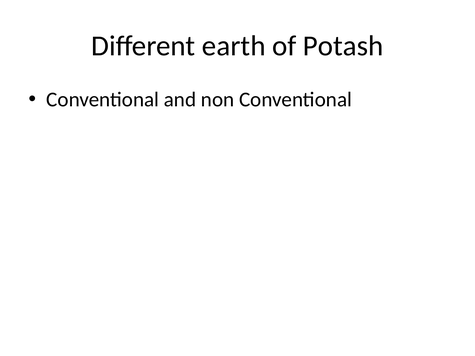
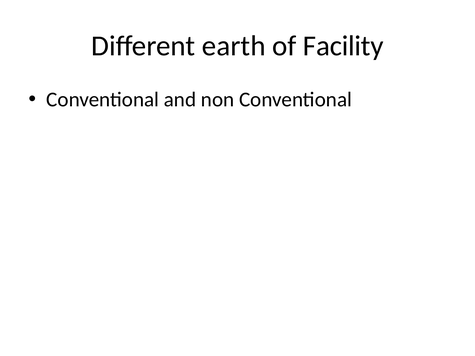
Potash: Potash -> Facility (343, 46)
